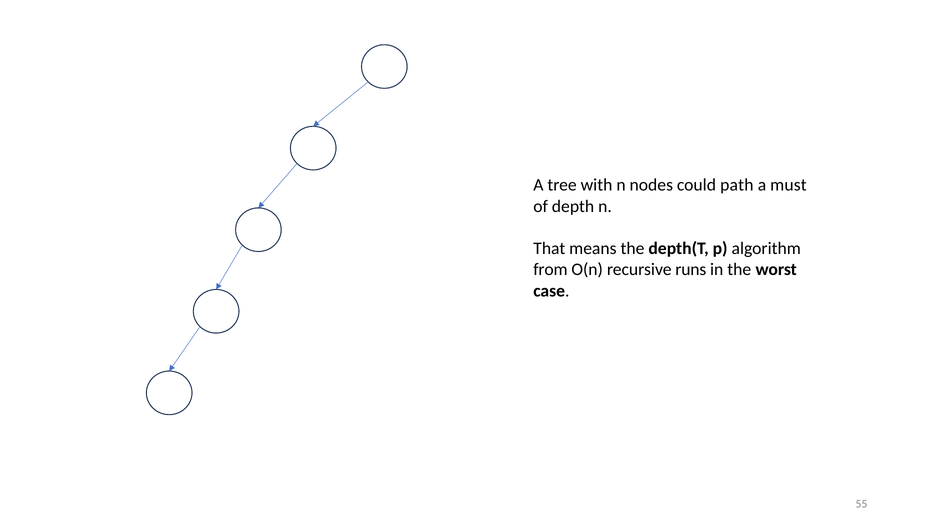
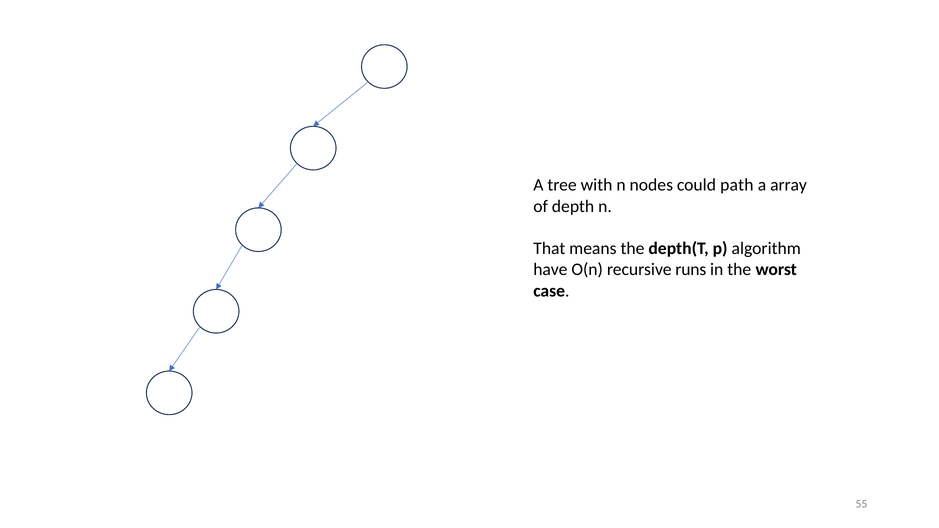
must: must -> array (789, 185)
from: from -> have (550, 270)
